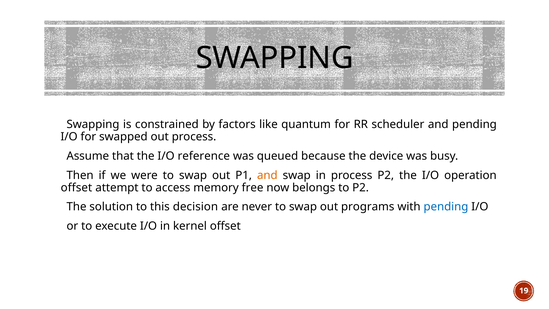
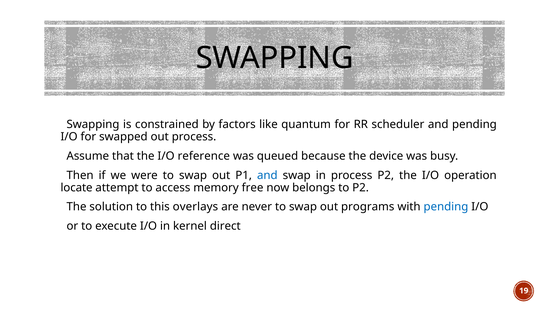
and colour: orange -> blue (267, 175)
offset: offset -> locate (77, 188)
decision: decision -> overlays (195, 207)
kernel offset: offset -> direct (225, 226)
